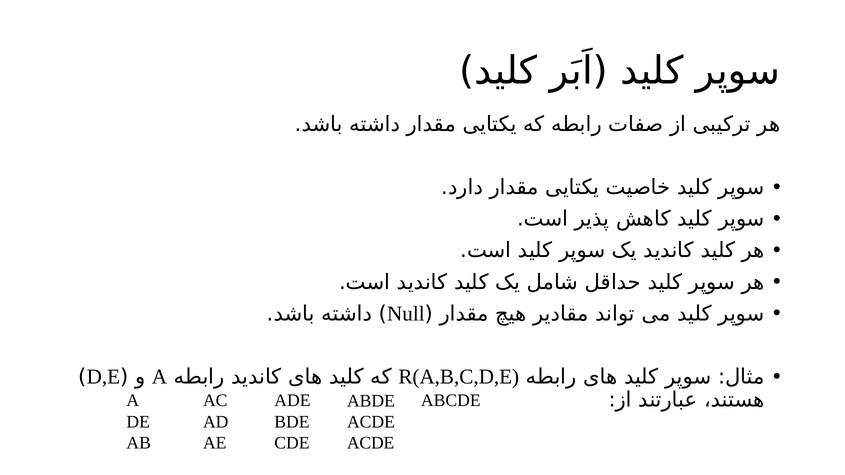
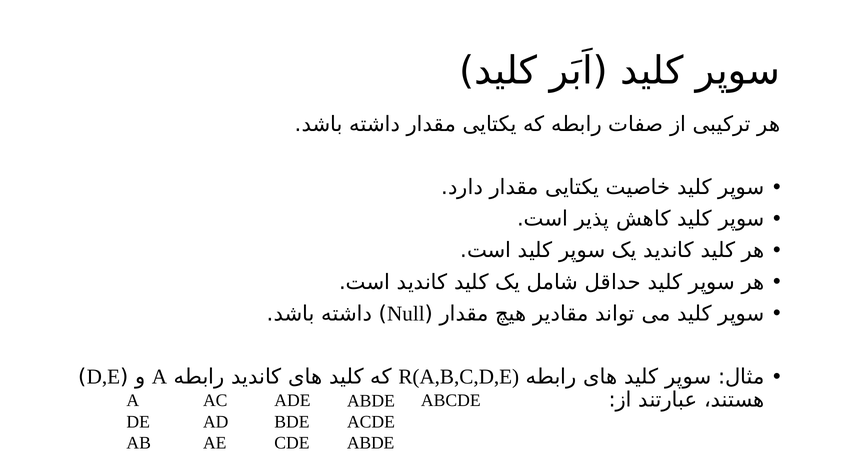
ACDE: ACDE -> ABDE (371, 443)
